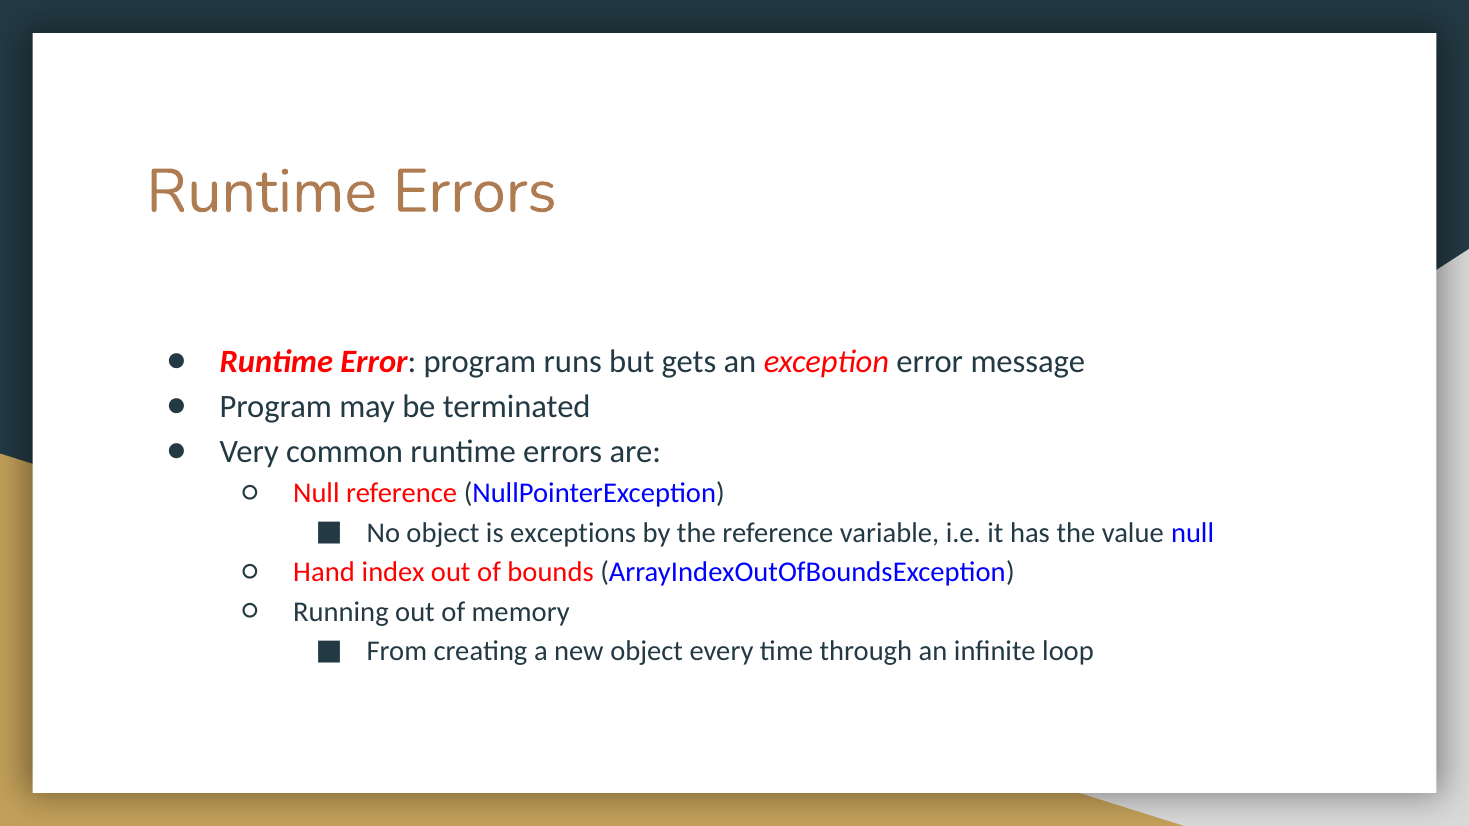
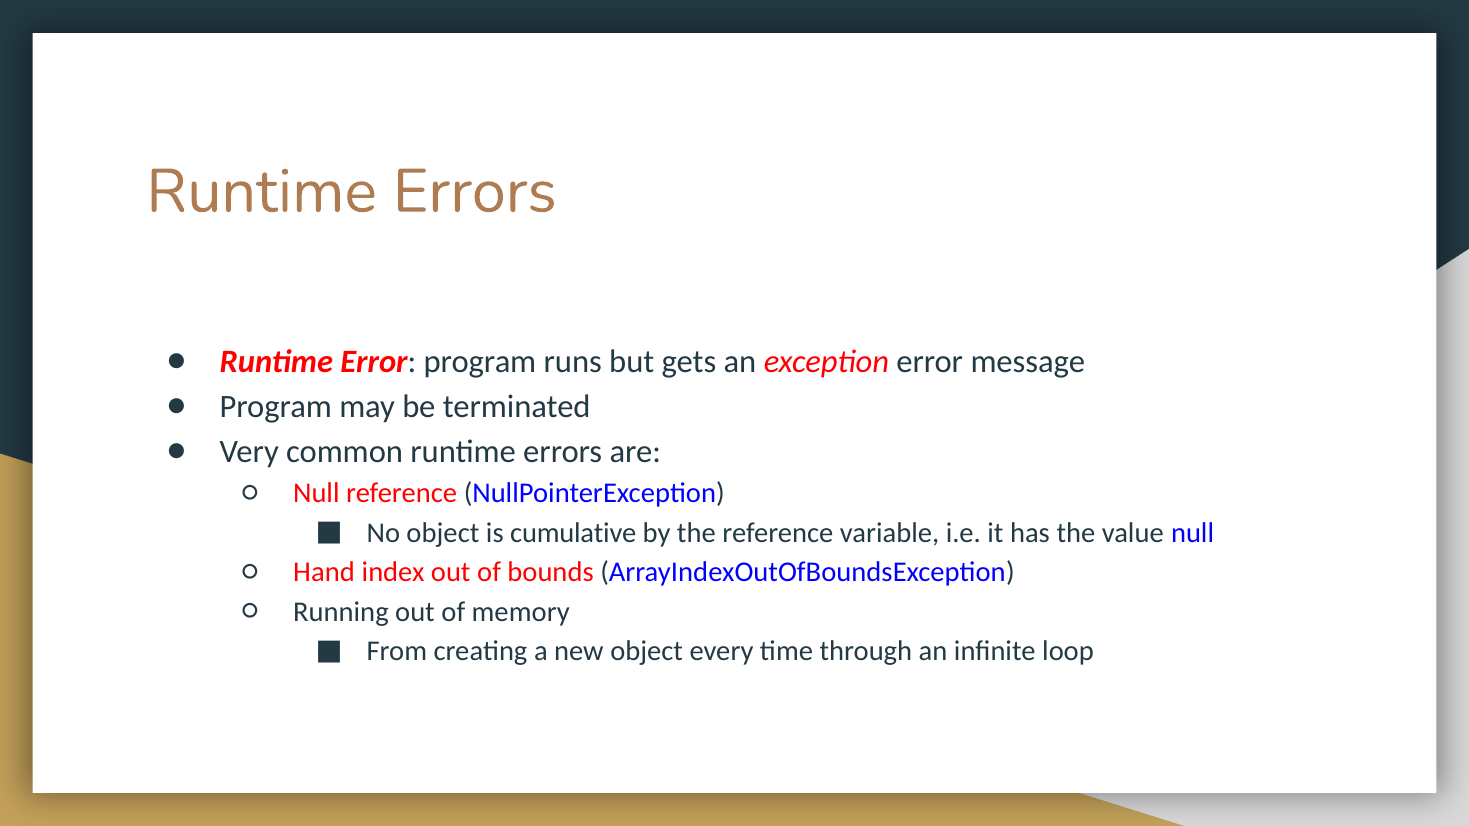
exceptions: exceptions -> cumulative (573, 533)
